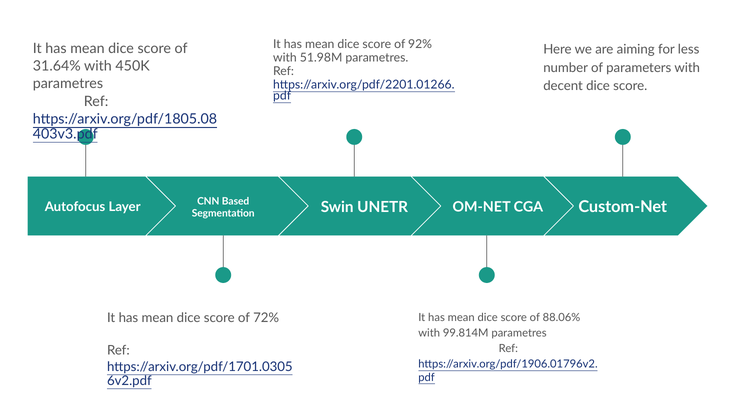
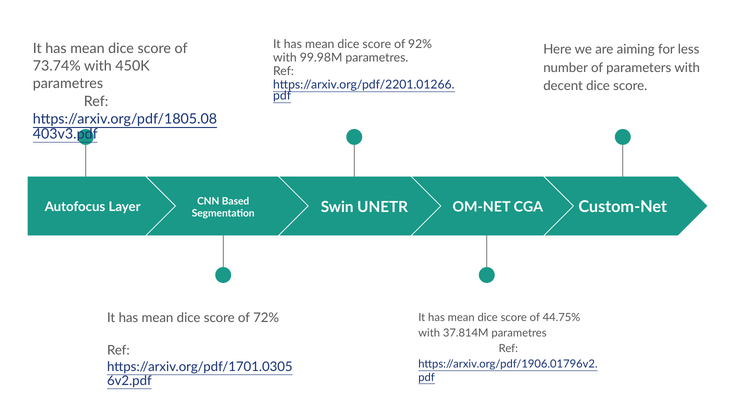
51.98M: 51.98M -> 99.98M (321, 58)
31.64%: 31.64% -> 73.74% (57, 66)
88.06%: 88.06% -> 44.75% (561, 318)
99.814M: 99.814M -> 37.814M (466, 333)
